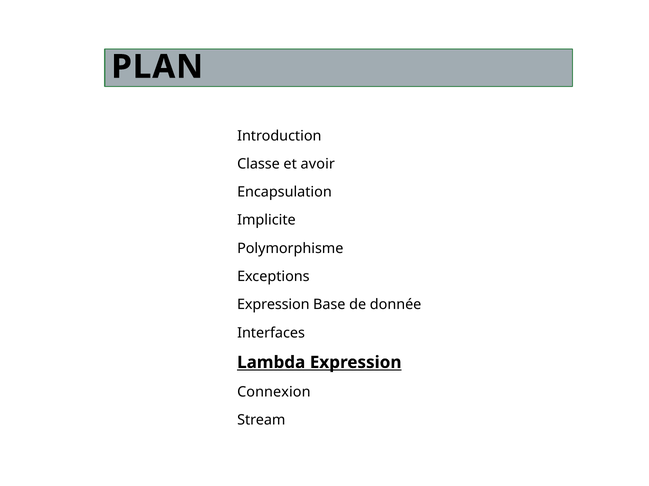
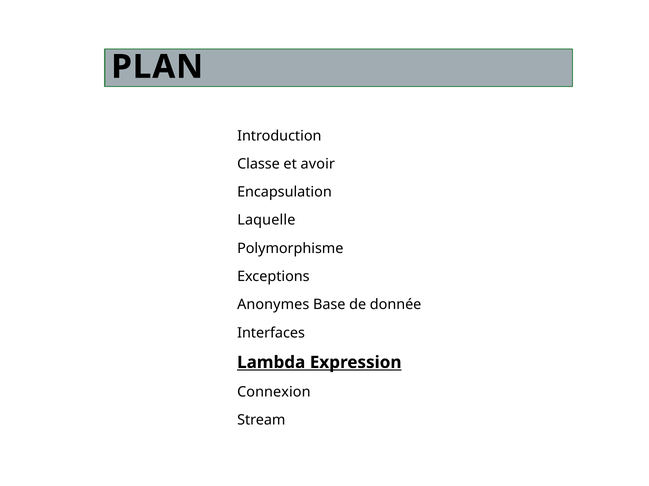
Implicite: Implicite -> Laquelle (266, 221)
Expression: Expression -> Anonymes (273, 305)
